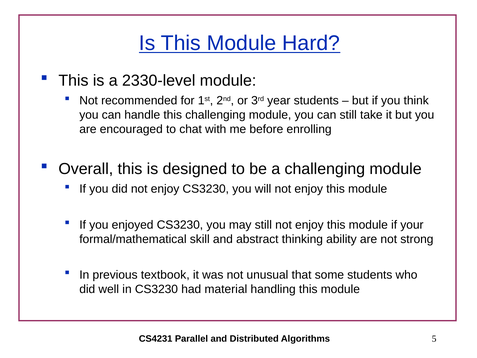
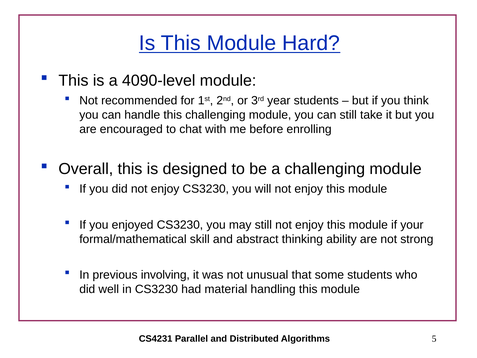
2330-level: 2330-level -> 4090-level (159, 81)
textbook: textbook -> involving (165, 275)
